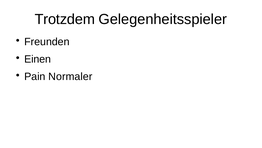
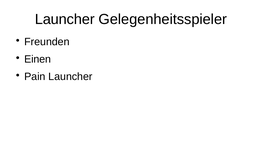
Trotzdem: Trotzdem -> Launcher (65, 19)
Pain Normaler: Normaler -> Launcher (70, 76)
